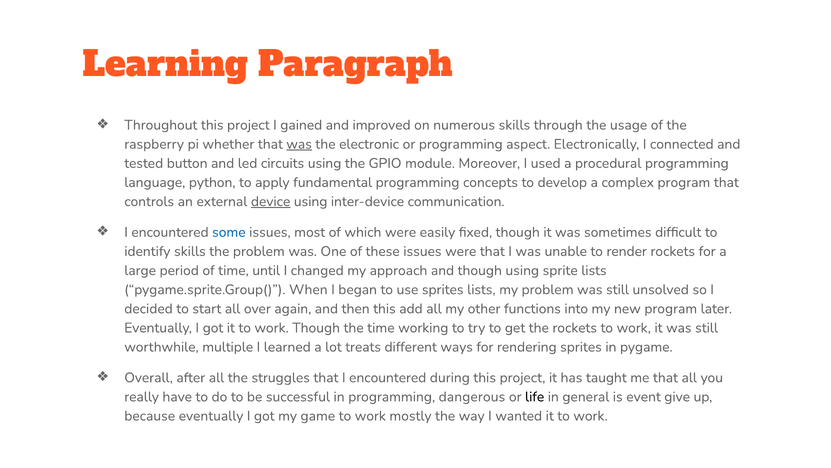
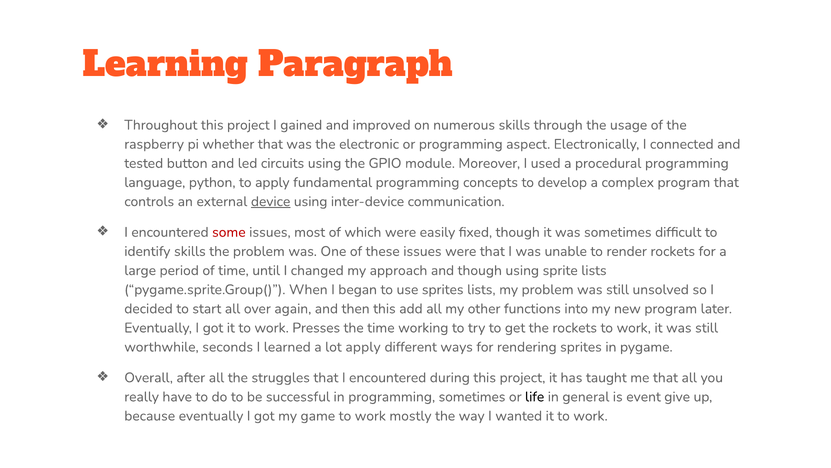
was underline: present -> none (299, 144)
some colour: blue -> red (229, 232)
work Though: Though -> Presses (316, 327)
multiple: multiple -> seconds (228, 347)
lot treats: treats -> apply (363, 347)
programming dangerous: dangerous -> sometimes (472, 396)
